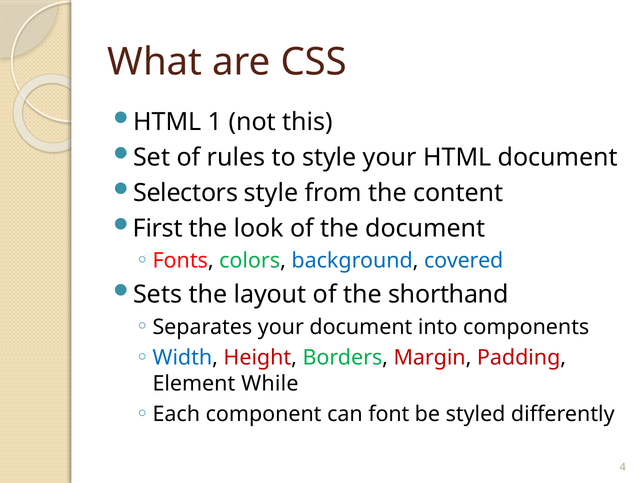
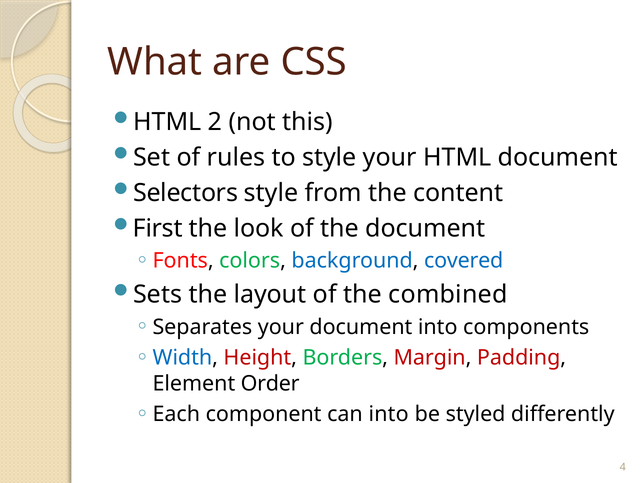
1: 1 -> 2 (215, 122)
shorthand: shorthand -> combined (448, 294)
While: While -> Order (270, 383)
can font: font -> into (389, 414)
